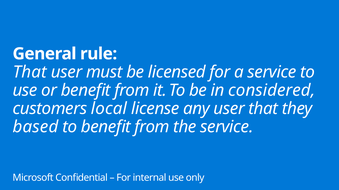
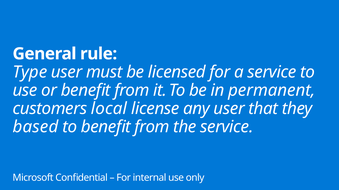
That: That -> Type (30, 72)
considered: considered -> permanent (272, 91)
